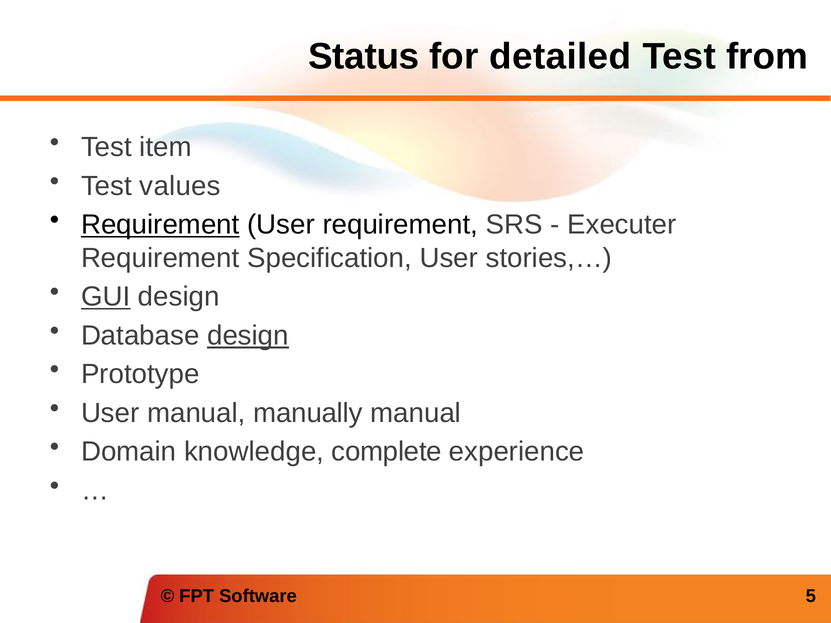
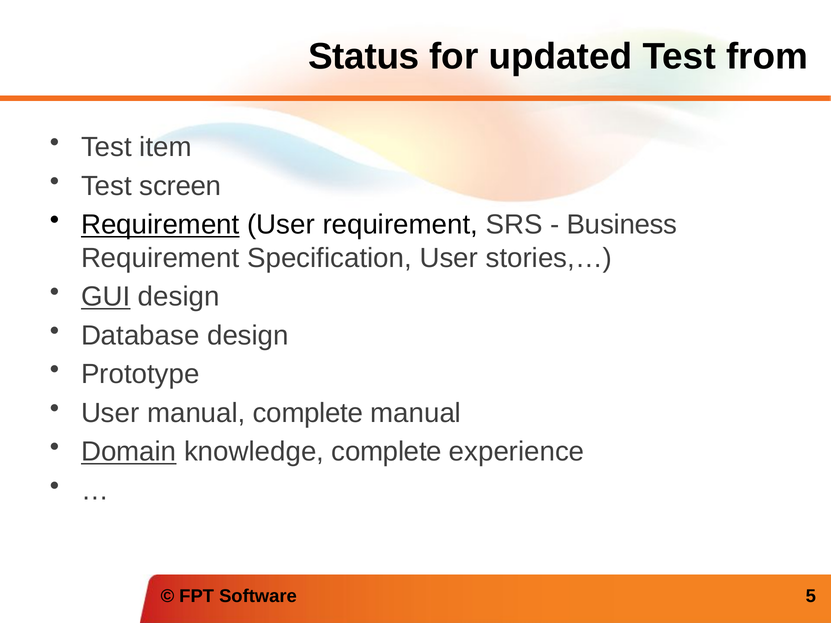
detailed: detailed -> updated (561, 57)
values: values -> screen (180, 186)
Executer: Executer -> Business (622, 225)
design underline: present -> none (248, 336)
manual manually: manually -> complete (308, 413)
Domain underline: none -> present (129, 452)
